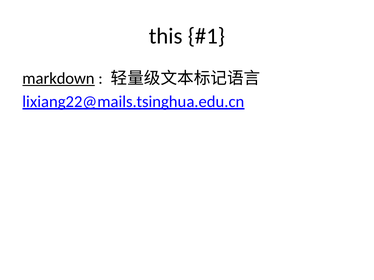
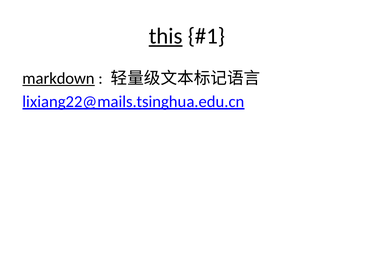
this underline: none -> present (166, 36)
